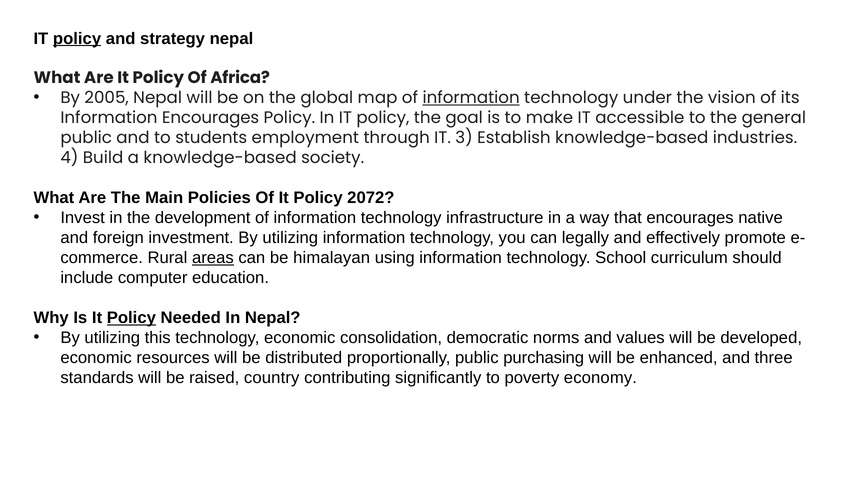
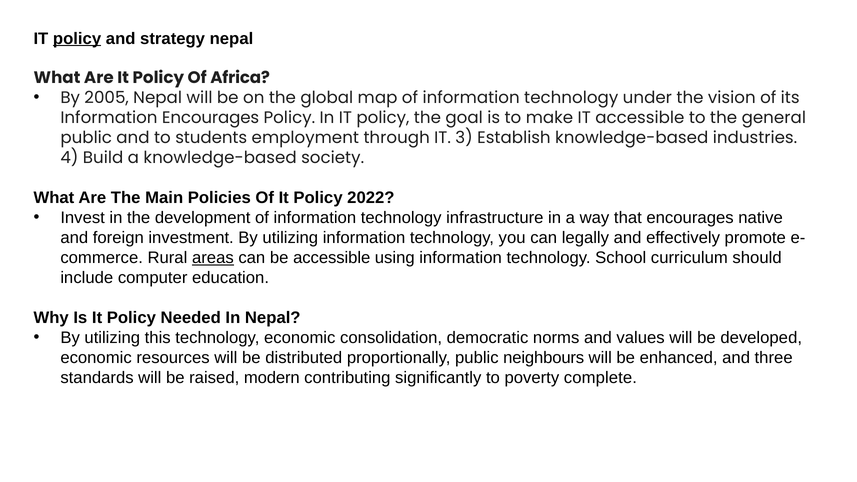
information underline: present -> none (471, 98)
2072: 2072 -> 2022 (371, 198)
be himalayan: himalayan -> accessible (332, 258)
Policy underline: present -> none (131, 318)
purchasing: purchasing -> neighbours (544, 358)
country: country -> modern (272, 378)
economy: economy -> complete (600, 378)
